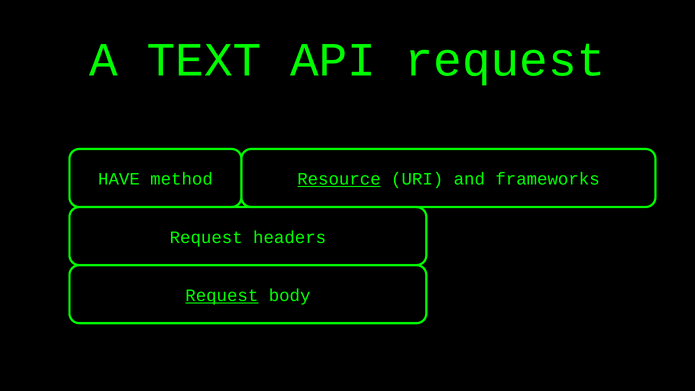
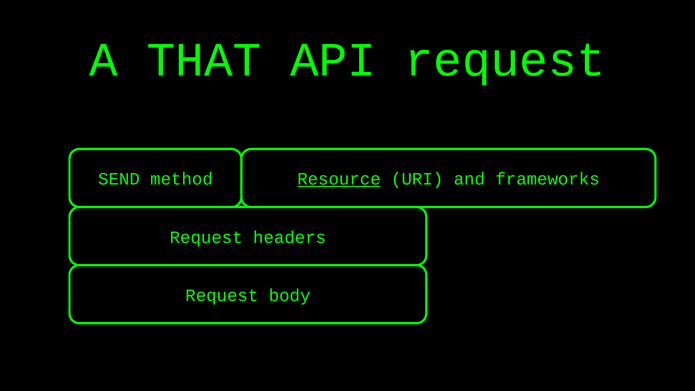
TEXT: TEXT -> THAT (204, 60)
HAVE: HAVE -> SEND (119, 179)
Request underline: present -> none (222, 295)
